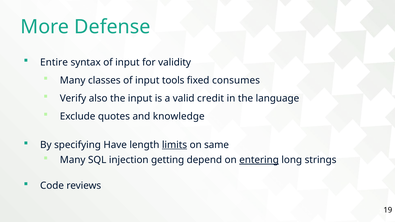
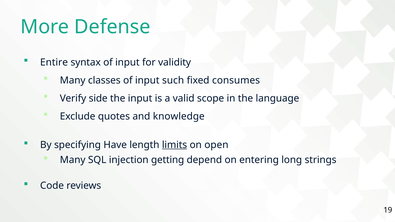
tools: tools -> such (173, 80)
also: also -> side (98, 98)
credit: credit -> scope (211, 98)
same: same -> open (216, 145)
entering underline: present -> none (259, 160)
